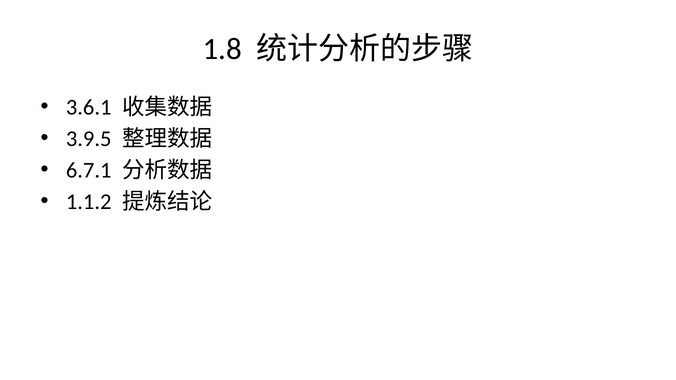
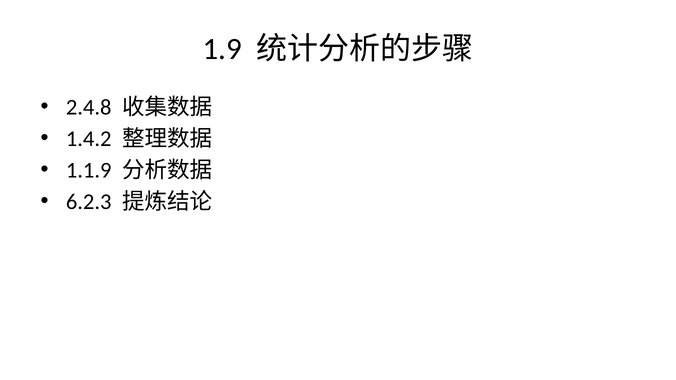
1.8: 1.8 -> 1.9 (222, 49)
3.6.1: 3.6.1 -> 2.4.8 (89, 107)
3.9.5: 3.9.5 -> 1.4.2 (89, 139)
6.7.1: 6.7.1 -> 1.1.9 (89, 170)
1.1.2: 1.1.2 -> 6.2.3 (89, 202)
